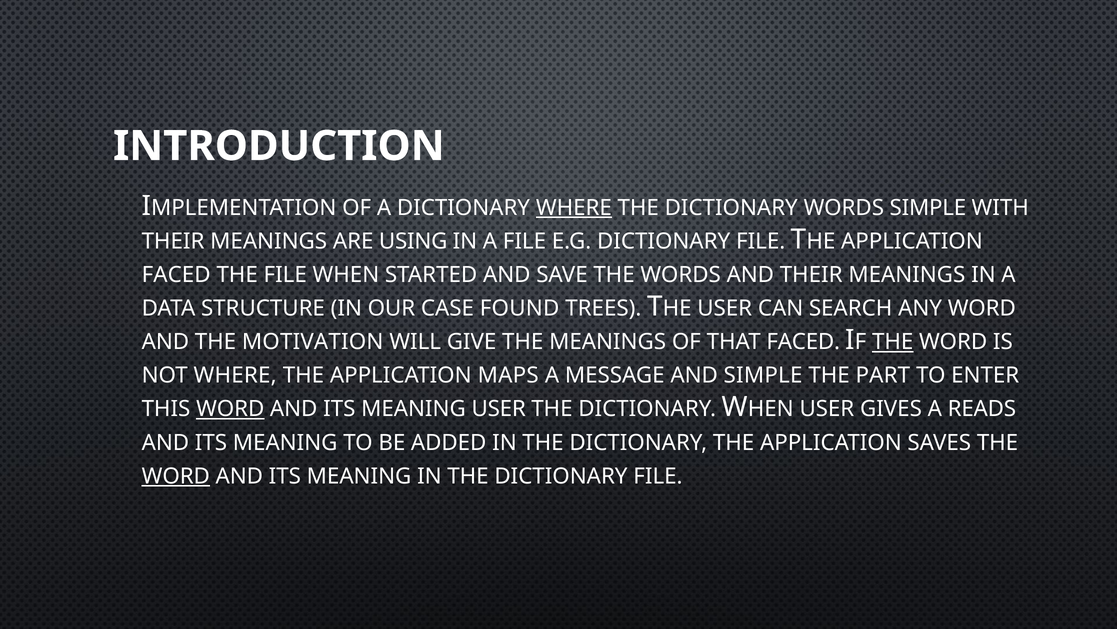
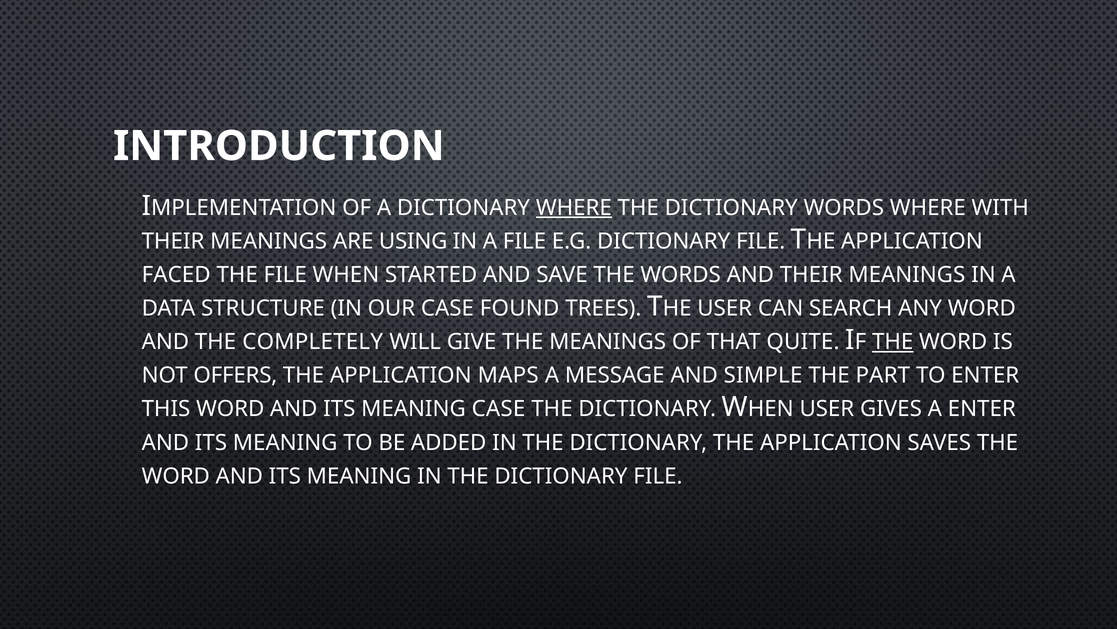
WORDS SIMPLE: SIMPLE -> WHERE (928, 208)
MOTIVATION: MOTIVATION -> COMPLETELY (313, 342)
THAT FACED: FACED -> QUITE (803, 342)
NOT WHERE: WHERE -> OFFERS (235, 375)
WORD underline: present -> none (230, 409)
MEANING USER: USER -> CASE (498, 409)
A READS: READS -> ENTER (982, 409)
WORD underline: present -> none (176, 476)
